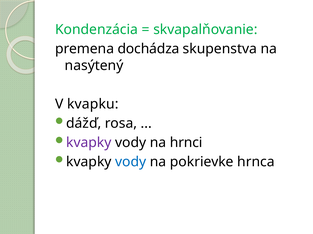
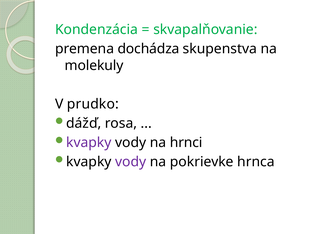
nasýtený: nasýtený -> molekuly (94, 66)
kvapku: kvapku -> prudko (93, 104)
vody colour: blue -> purple (131, 162)
